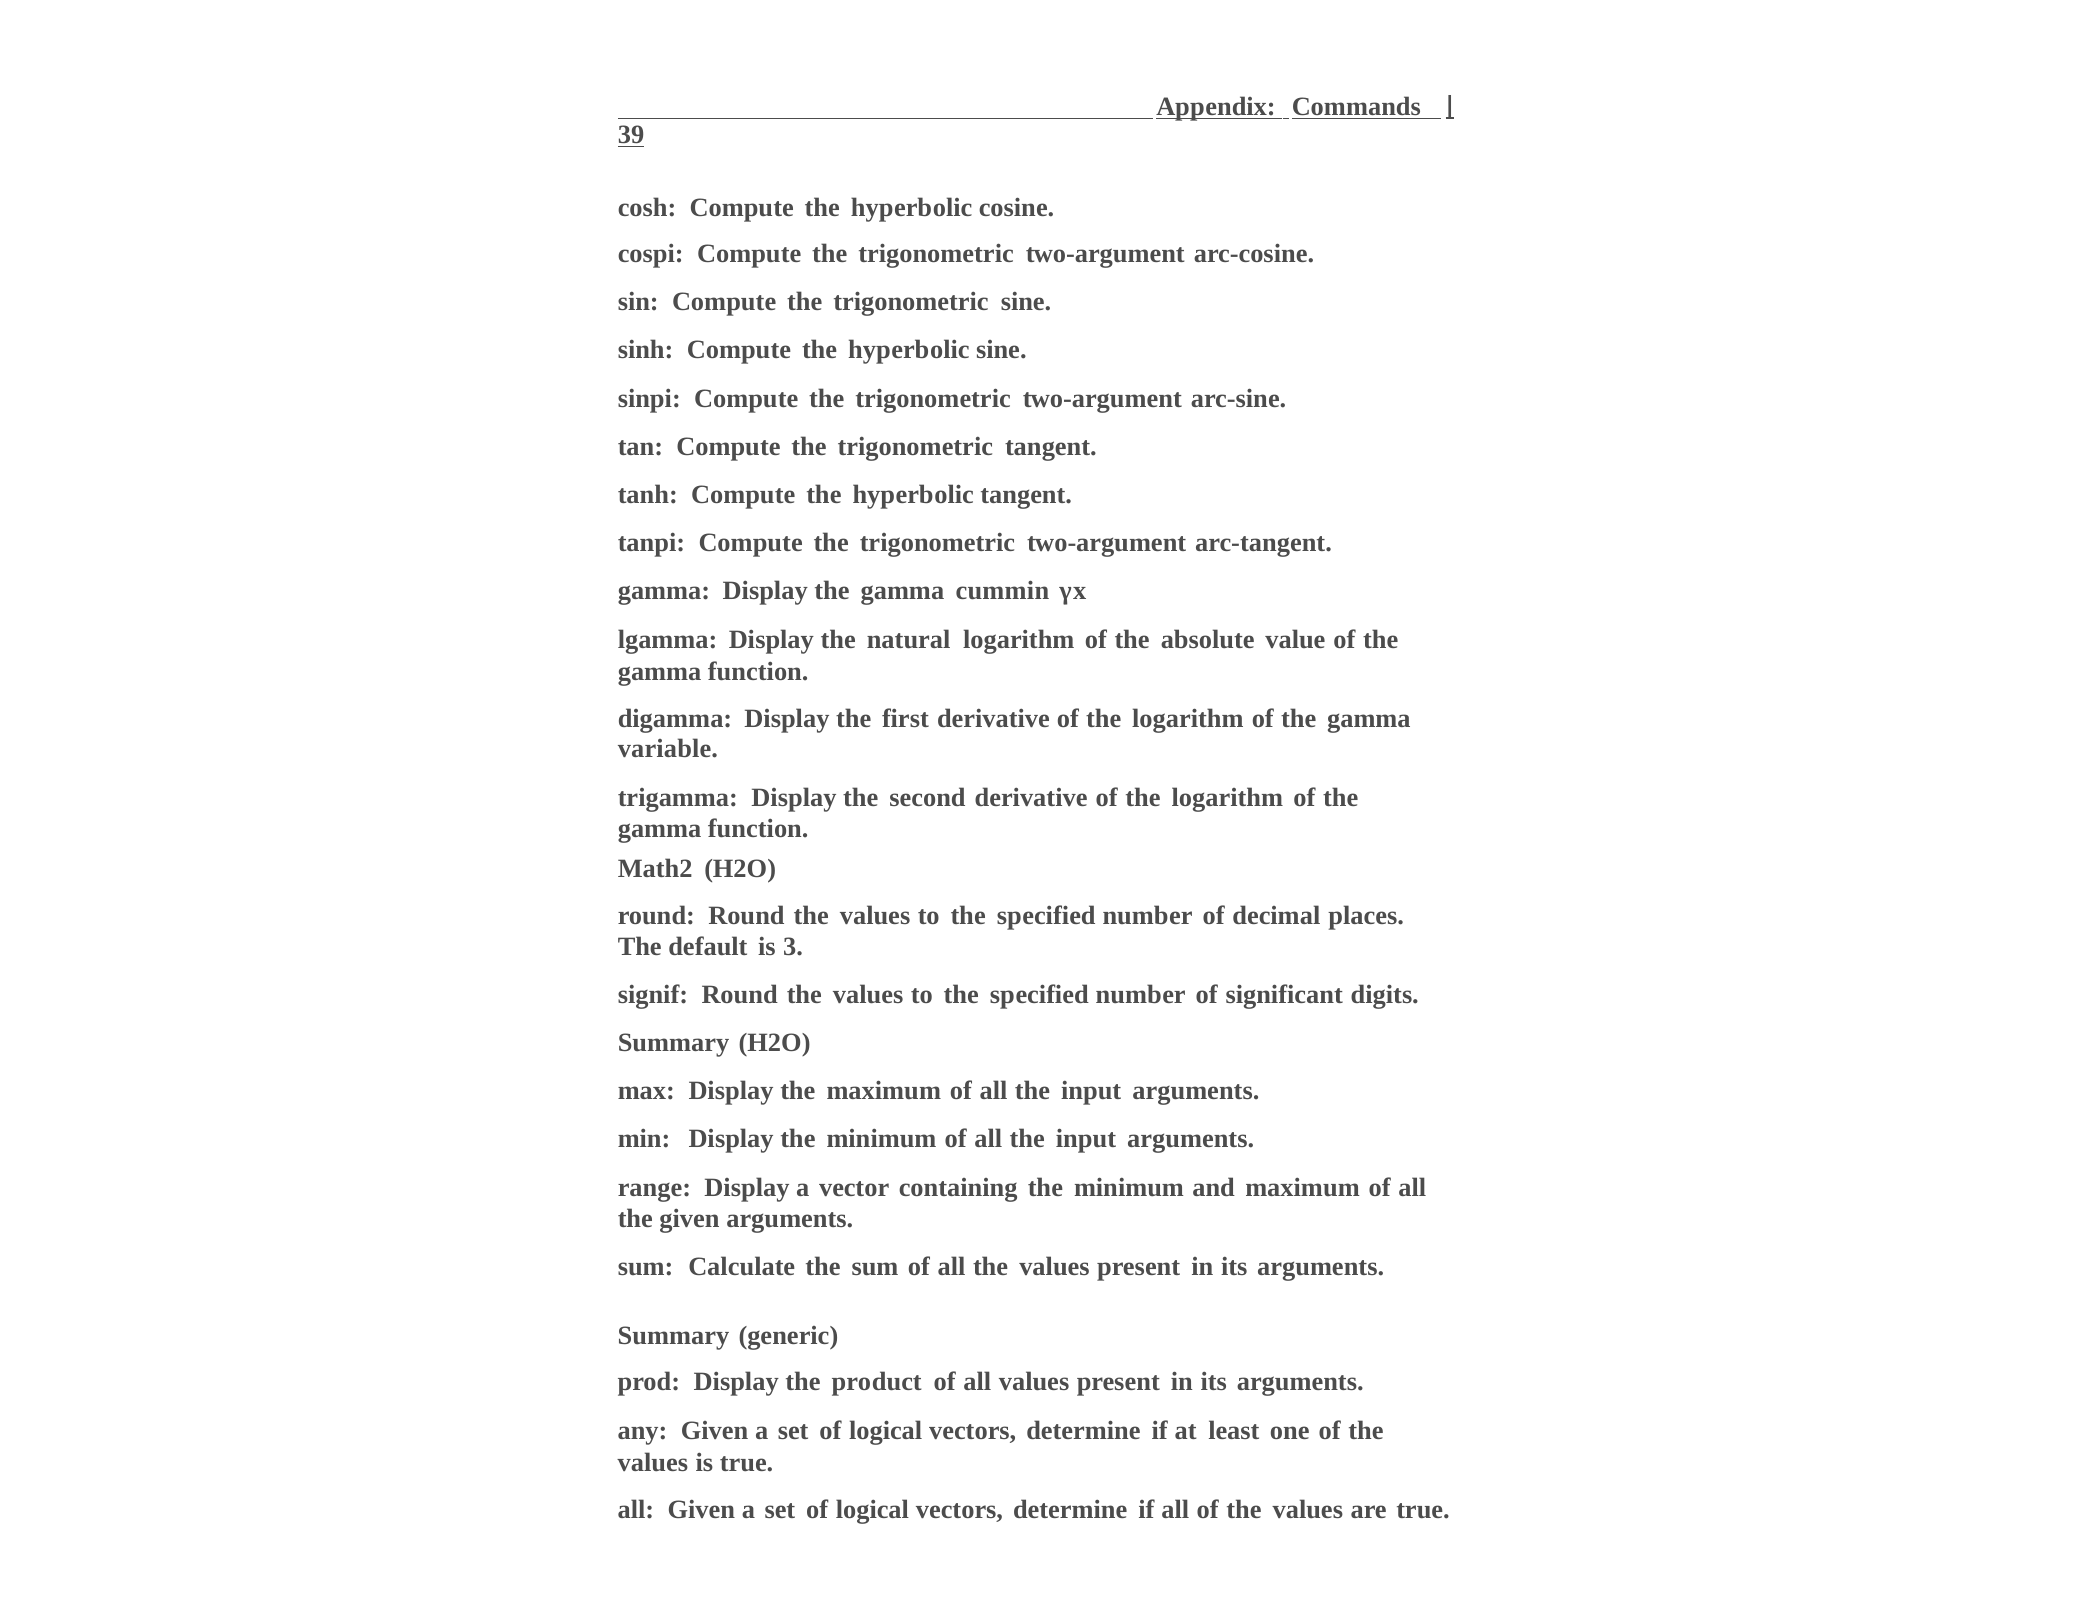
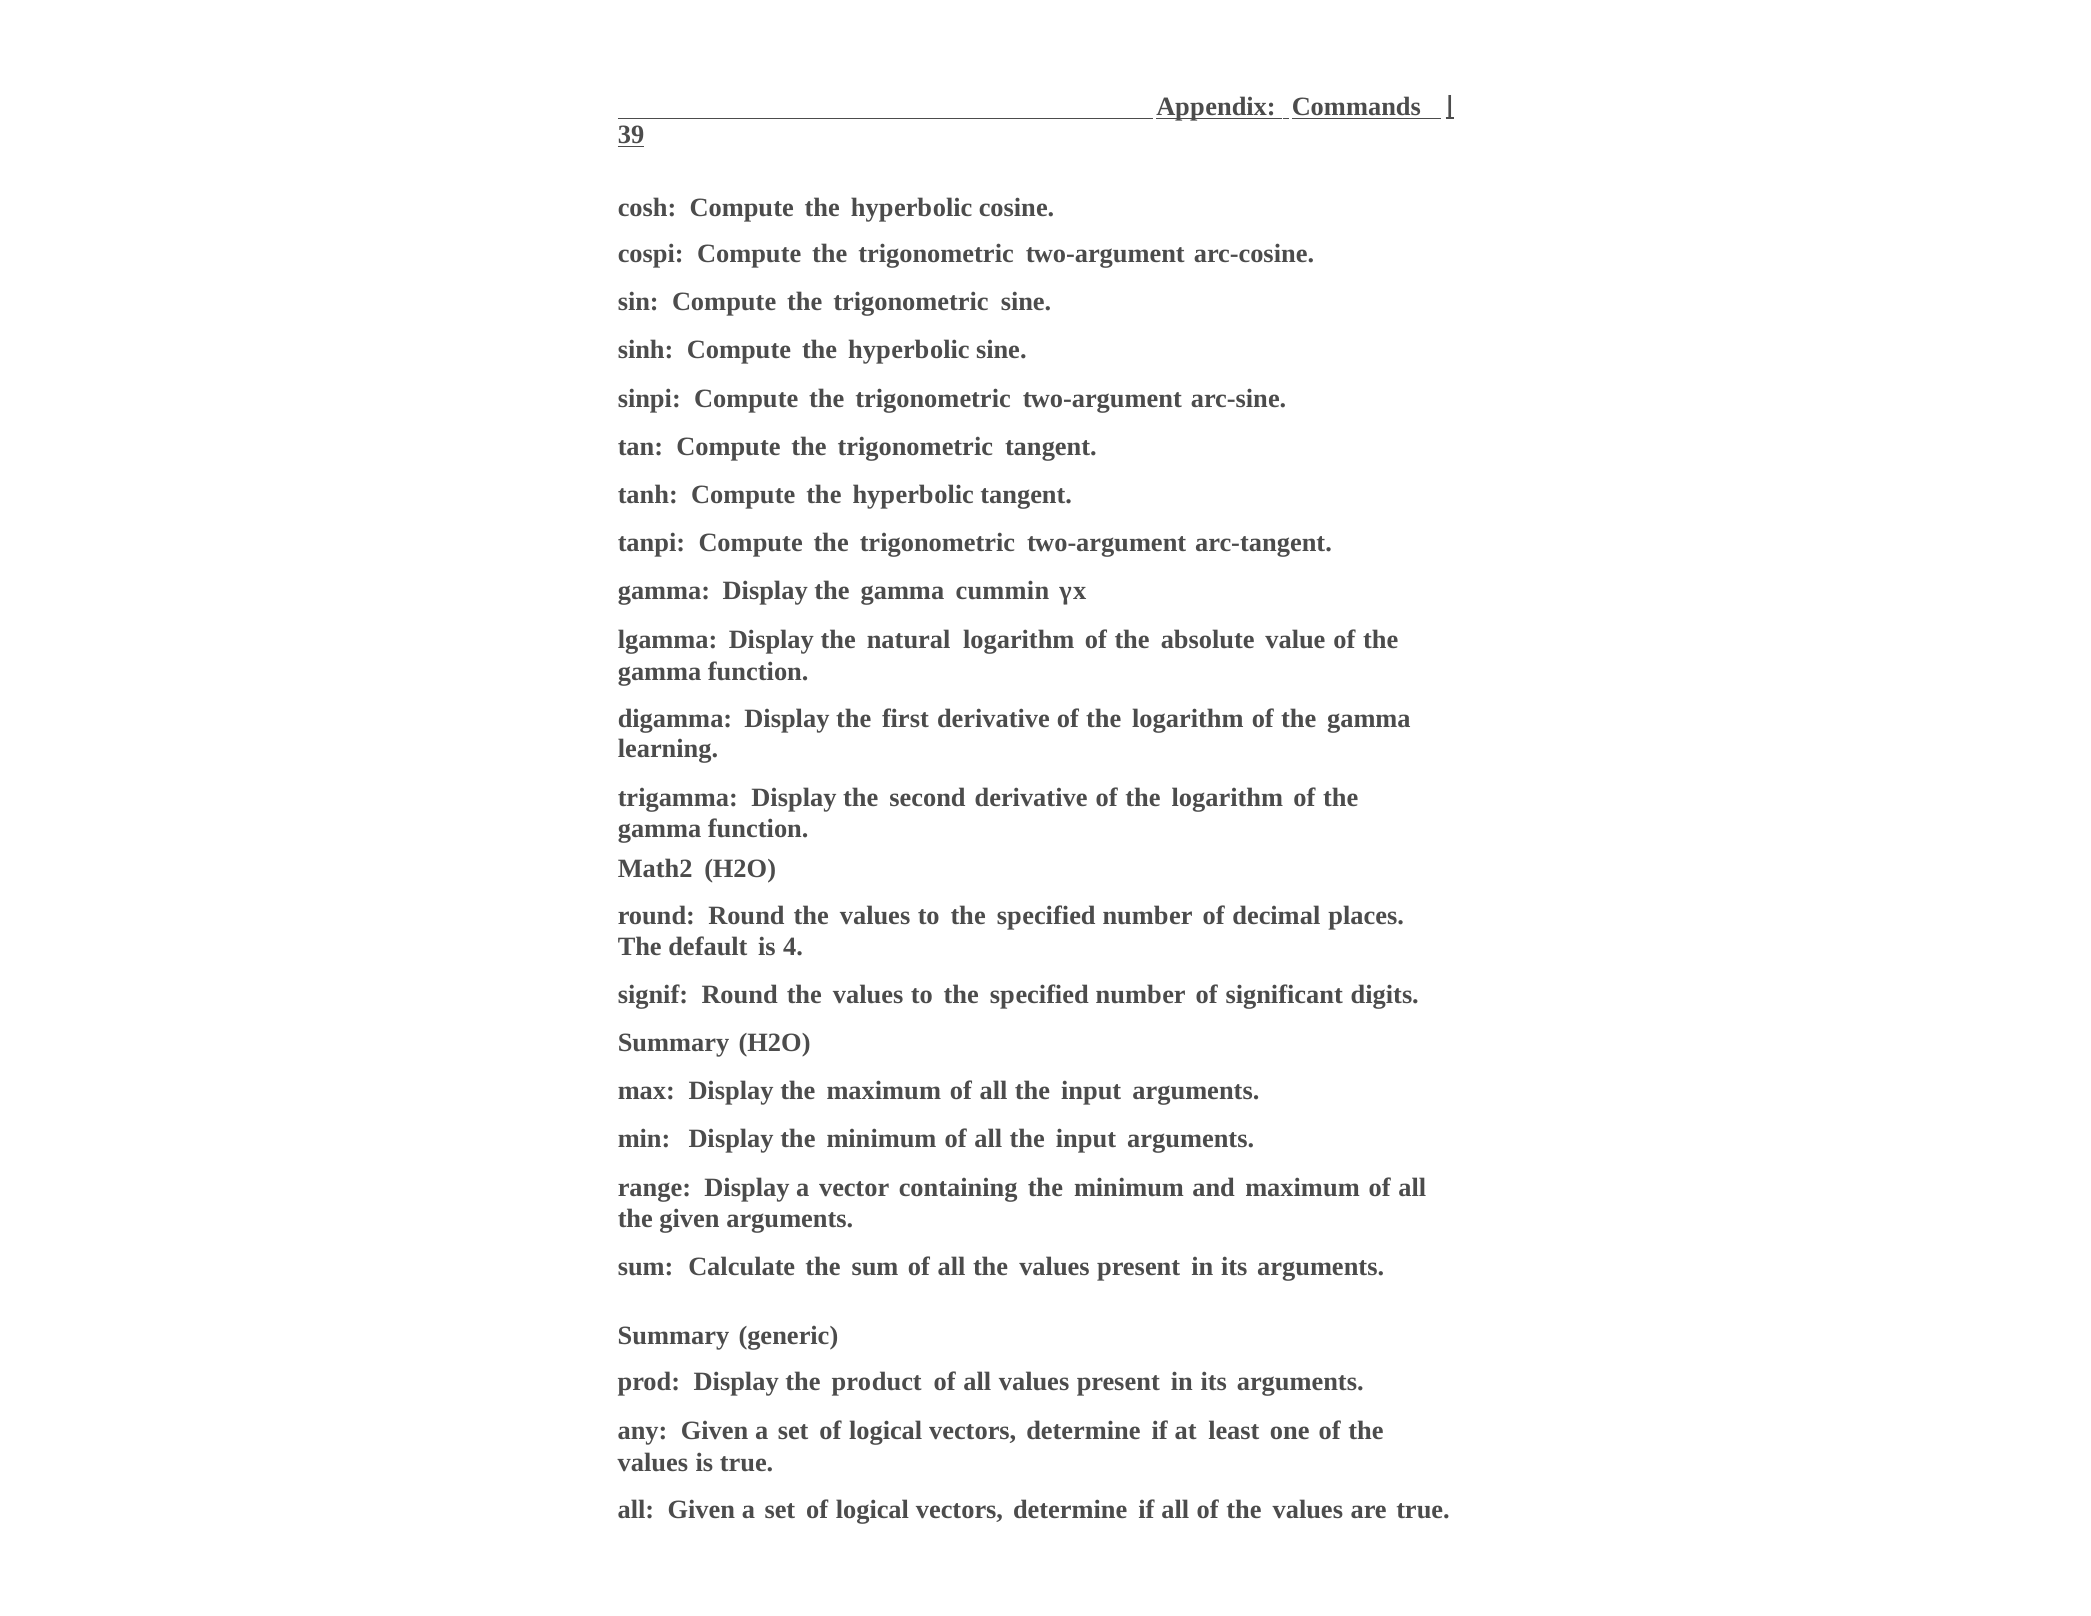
variable: variable -> learning (668, 749)
3: 3 -> 4 (793, 947)
